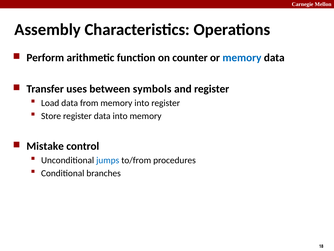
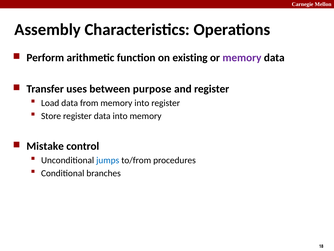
counter: counter -> existing (190, 58)
memory colour: blue -> purple (242, 58)
symbols: symbols -> purpose (152, 89)
